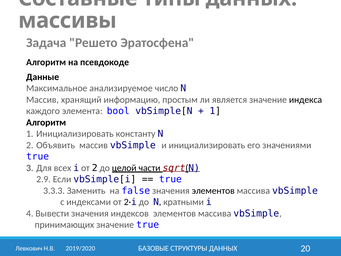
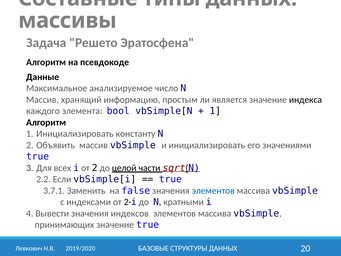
2.9: 2.9 -> 2.2 (43, 179)
3.3.3: 3.3.3 -> 3.7.1 (54, 191)
элементов colour: black -> blue (213, 191)
